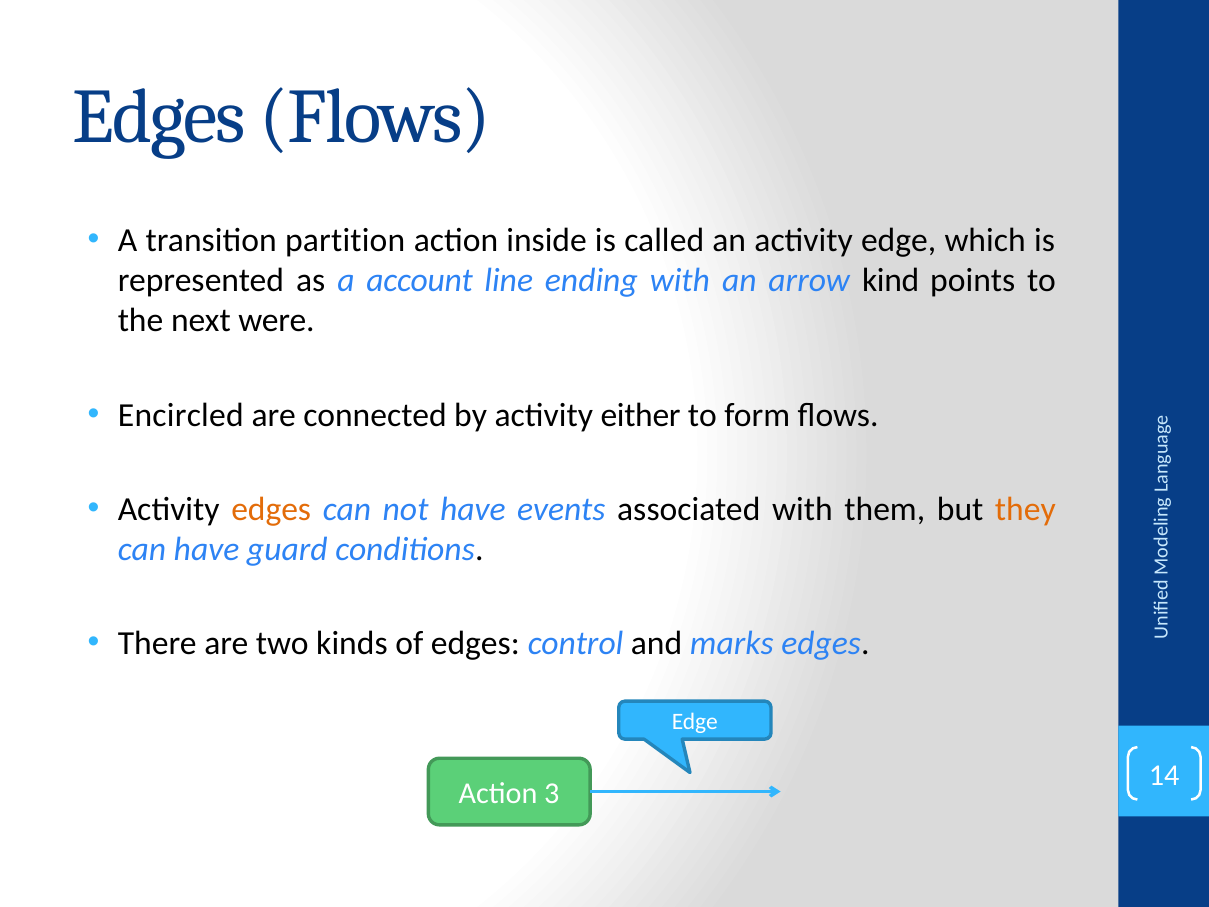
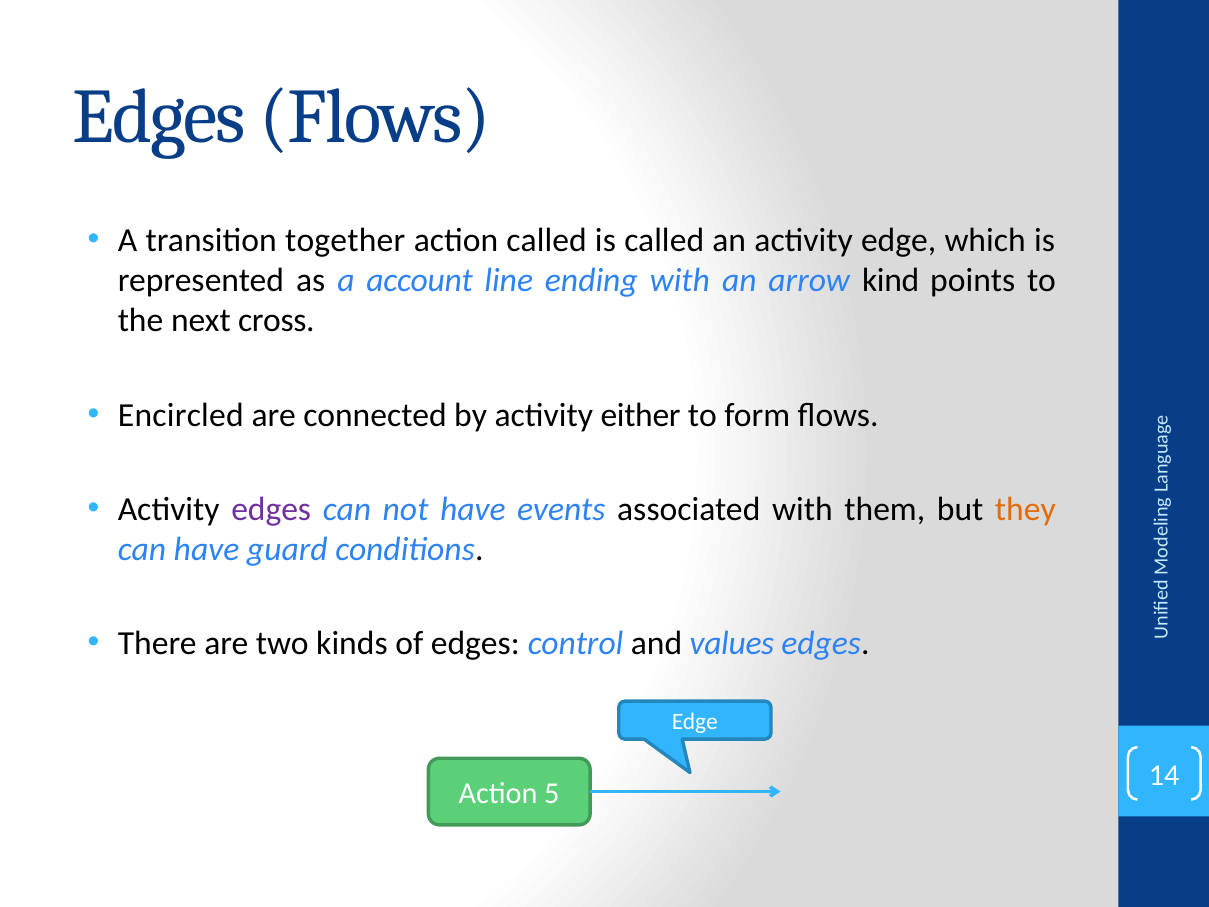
partition: partition -> together (345, 240)
action inside: inside -> called (547, 240)
were: were -> cross (276, 321)
edges colour: orange -> purple (271, 509)
marks: marks -> values (732, 643)
3: 3 -> 5 (552, 793)
